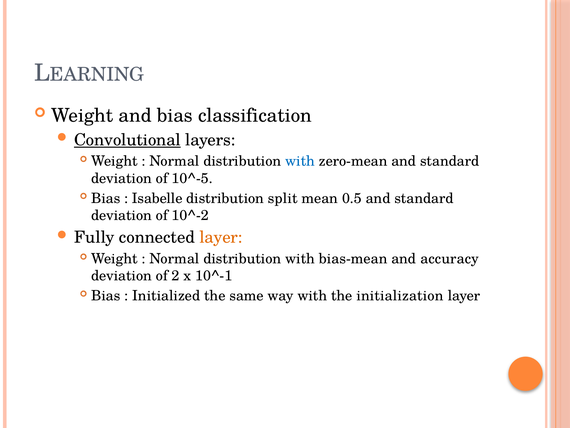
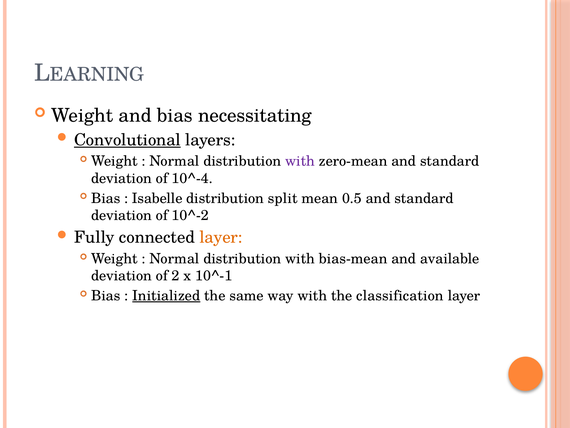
classification: classification -> necessitating (255, 115)
with colour: blue -> purple (300, 161)
10^-5: 10^-5 -> 10^-4 (192, 178)
accuracy: accuracy -> available (450, 258)
Initialized underline: none -> present (166, 295)
initialization: initialization -> classification (400, 295)
